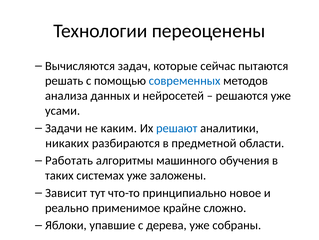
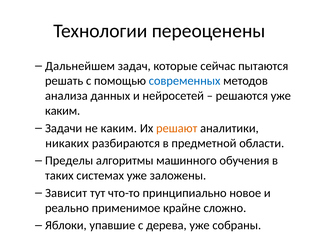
Вычисляются: Вычисляются -> Дальнейшем (80, 66)
усами: усами -> каким (63, 110)
решают colour: blue -> orange (177, 128)
Работать: Работать -> Пределы (69, 160)
